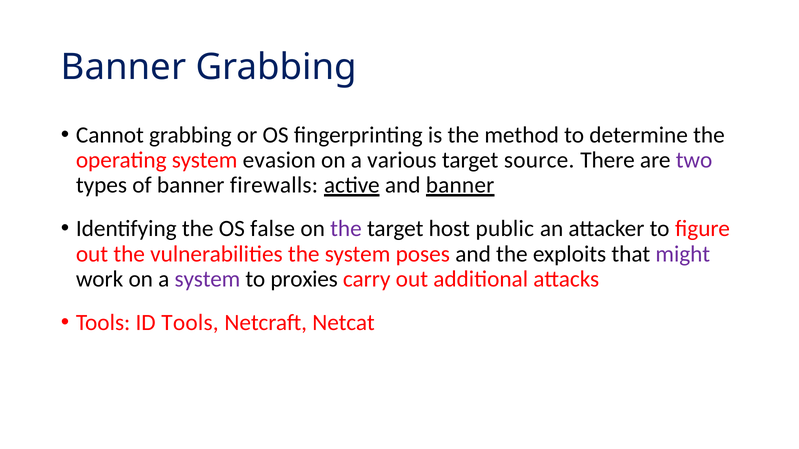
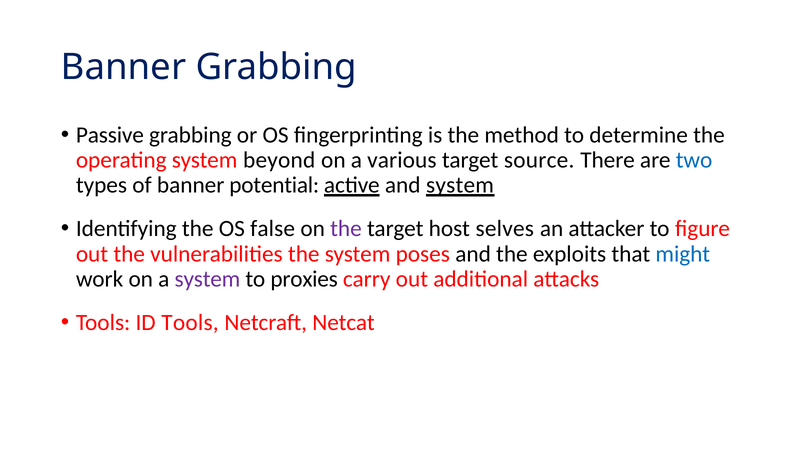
Cannot: Cannot -> Passive (110, 135)
evasion: evasion -> beyond (279, 160)
two colour: purple -> blue (694, 160)
firewalls: firewalls -> potential (274, 185)
and banner: banner -> system (460, 185)
public: public -> selves (505, 229)
might colour: purple -> blue (683, 254)
